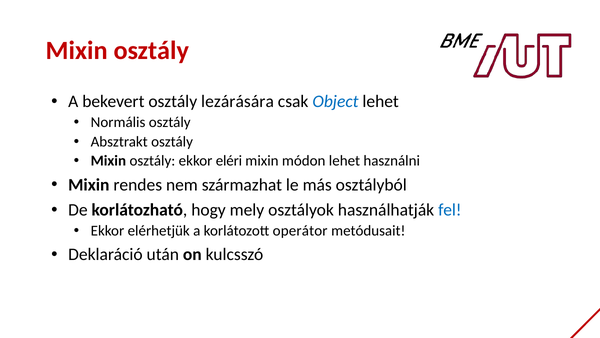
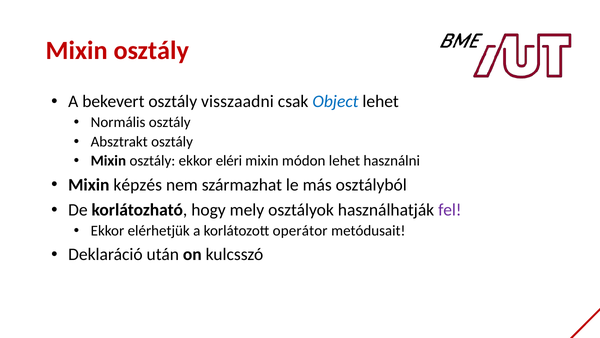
lezárására: lezárására -> visszaadni (237, 101)
rendes: rendes -> képzés (138, 185)
fel colour: blue -> purple (450, 210)
